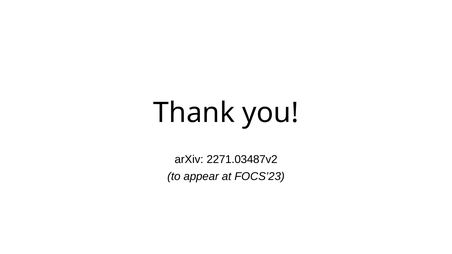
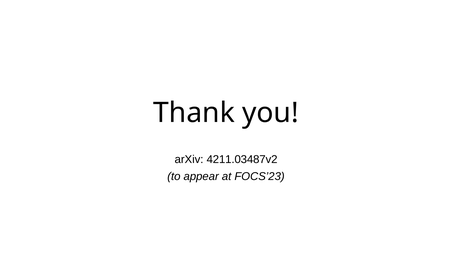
2271.03487v2: 2271.03487v2 -> 4211.03487v2 (242, 160)
